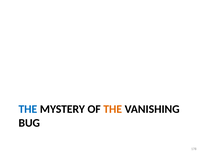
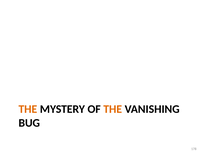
THE colour: blue -> orange (28, 110)
